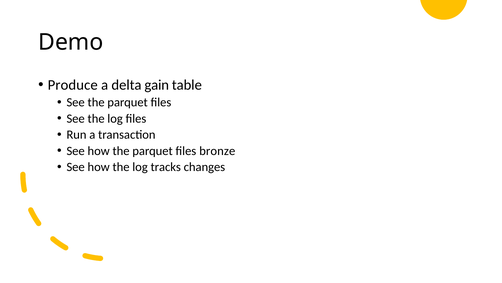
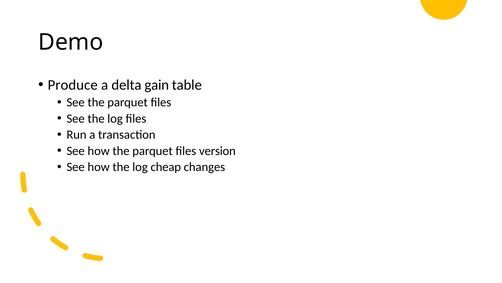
bronze: bronze -> version (217, 151)
tracks: tracks -> cheap (166, 167)
